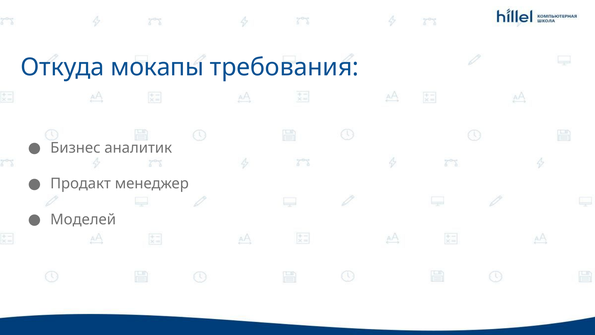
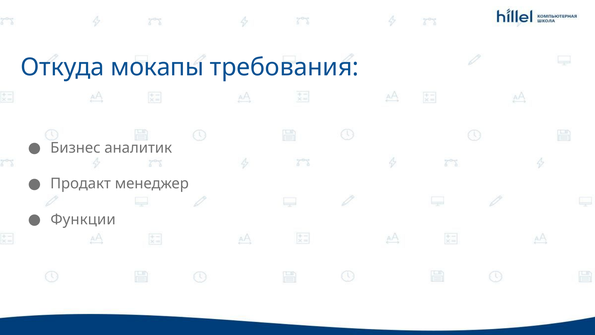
Моделей: Моделей -> Функции (83, 219)
